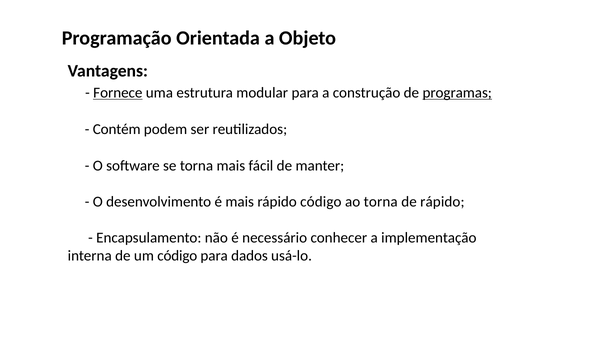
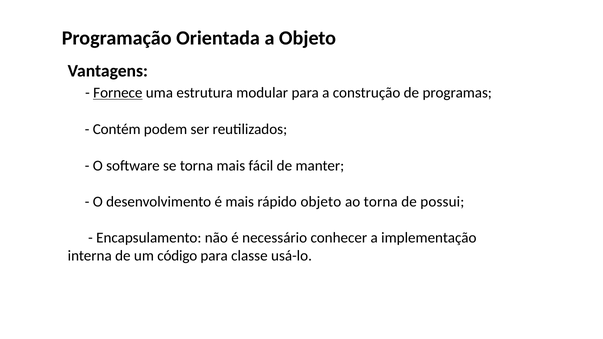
programas underline: present -> none (457, 93)
rápido código: código -> objeto (321, 202)
de rápido: rápido -> possui (442, 202)
dados: dados -> classe (249, 256)
